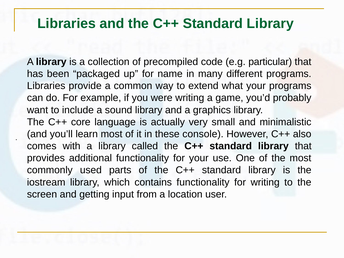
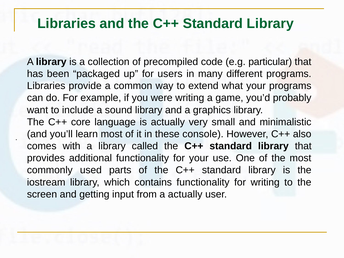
name: name -> users (170, 74)
a location: location -> actually (185, 194)
